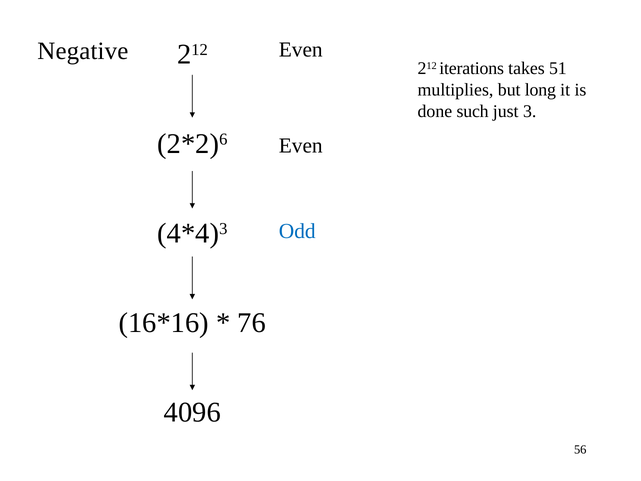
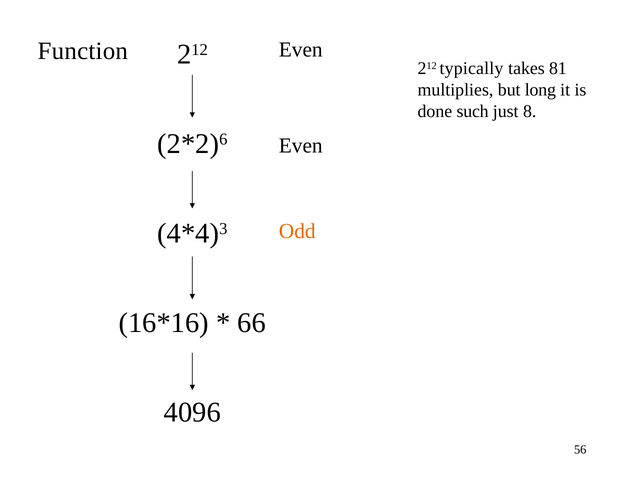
Negative: Negative -> Function (83, 51)
iterations: iterations -> typically (471, 69)
51: 51 -> 81 (558, 69)
3: 3 -> 8 (530, 111)
Odd colour: blue -> orange (297, 231)
76: 76 -> 66 (252, 323)
